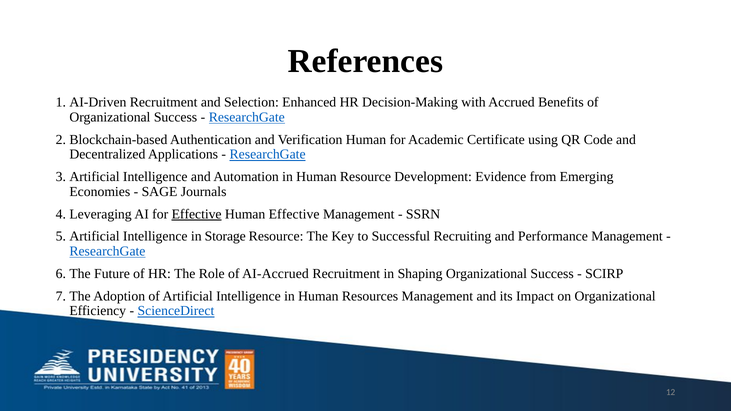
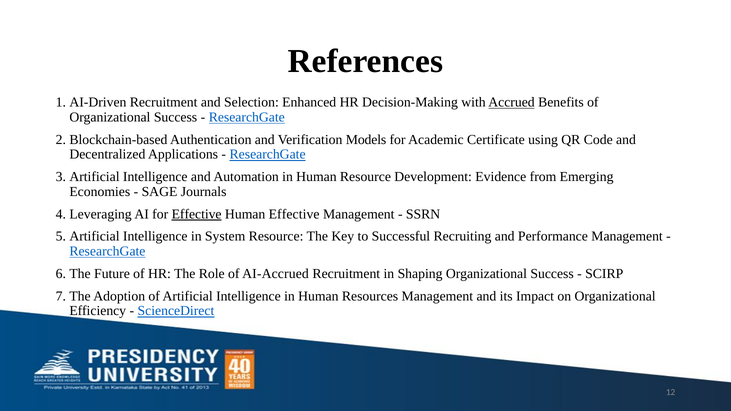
Accrued underline: none -> present (512, 102)
Verification Human: Human -> Models (366, 140)
Storage: Storage -> System (225, 237)
